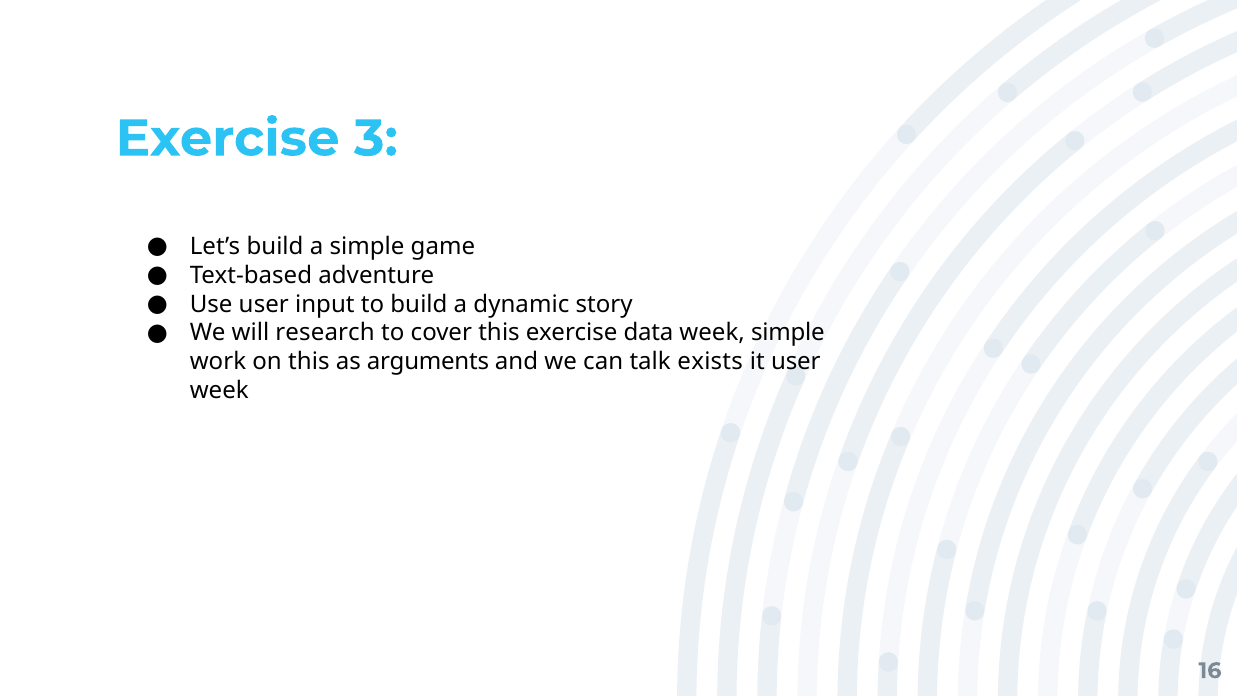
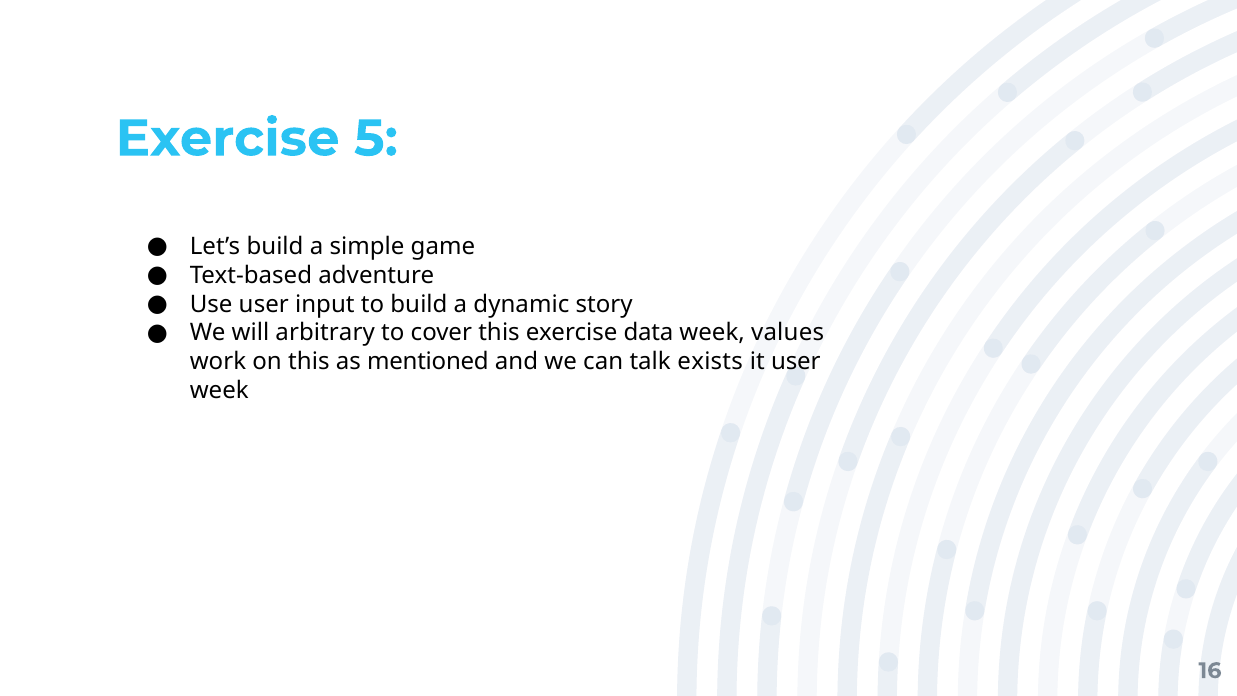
3: 3 -> 5 (376, 138)
research: research -> arbitrary (325, 333)
week simple: simple -> values (788, 333)
arguments: arguments -> mentioned (428, 362)
